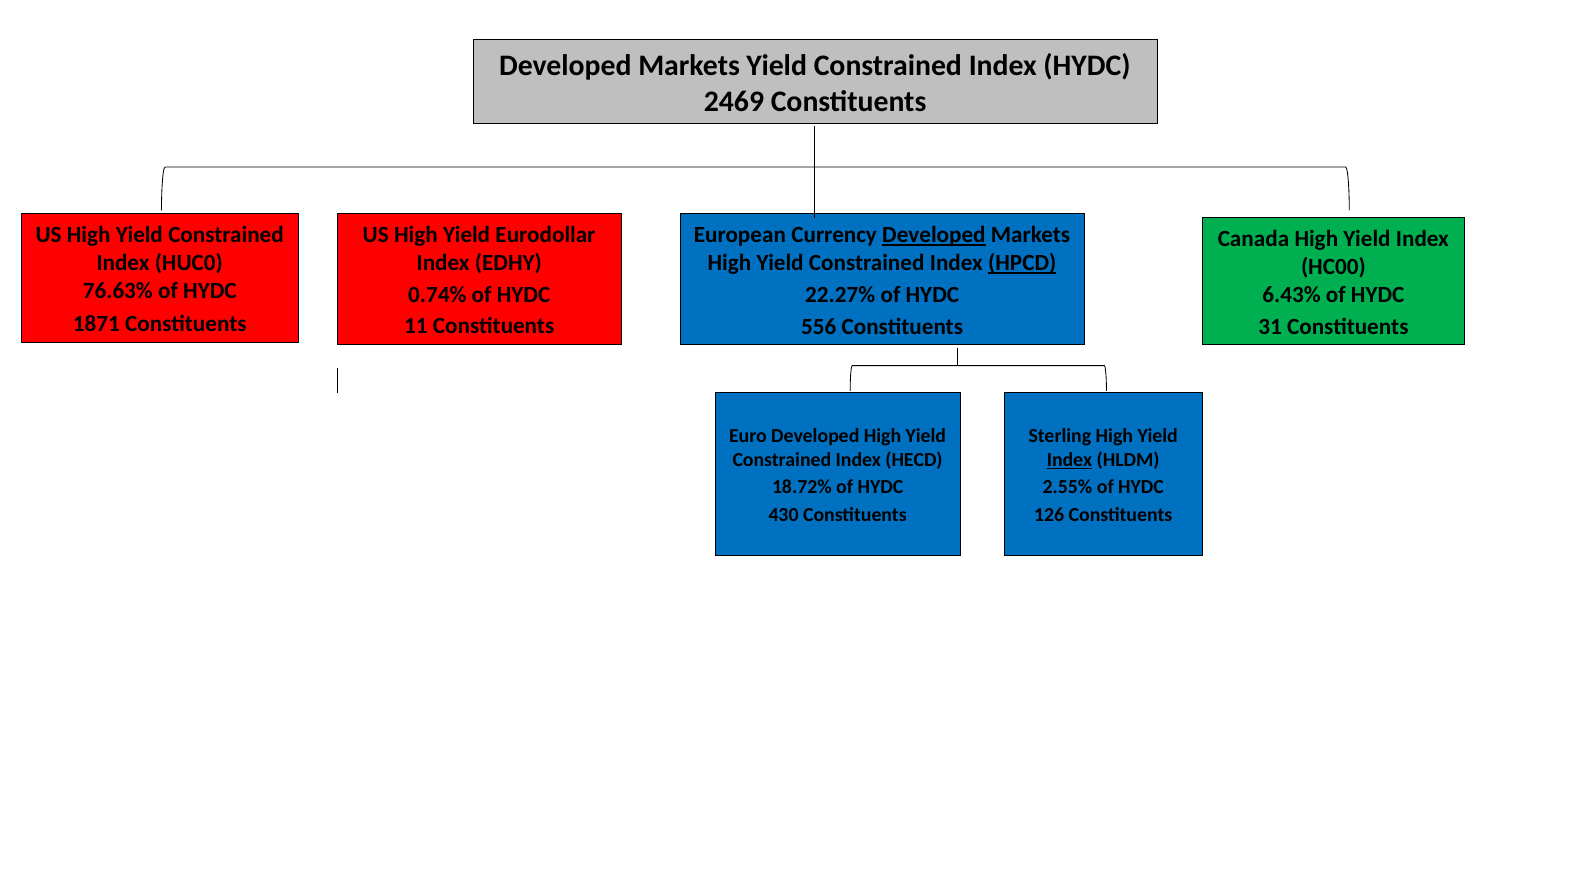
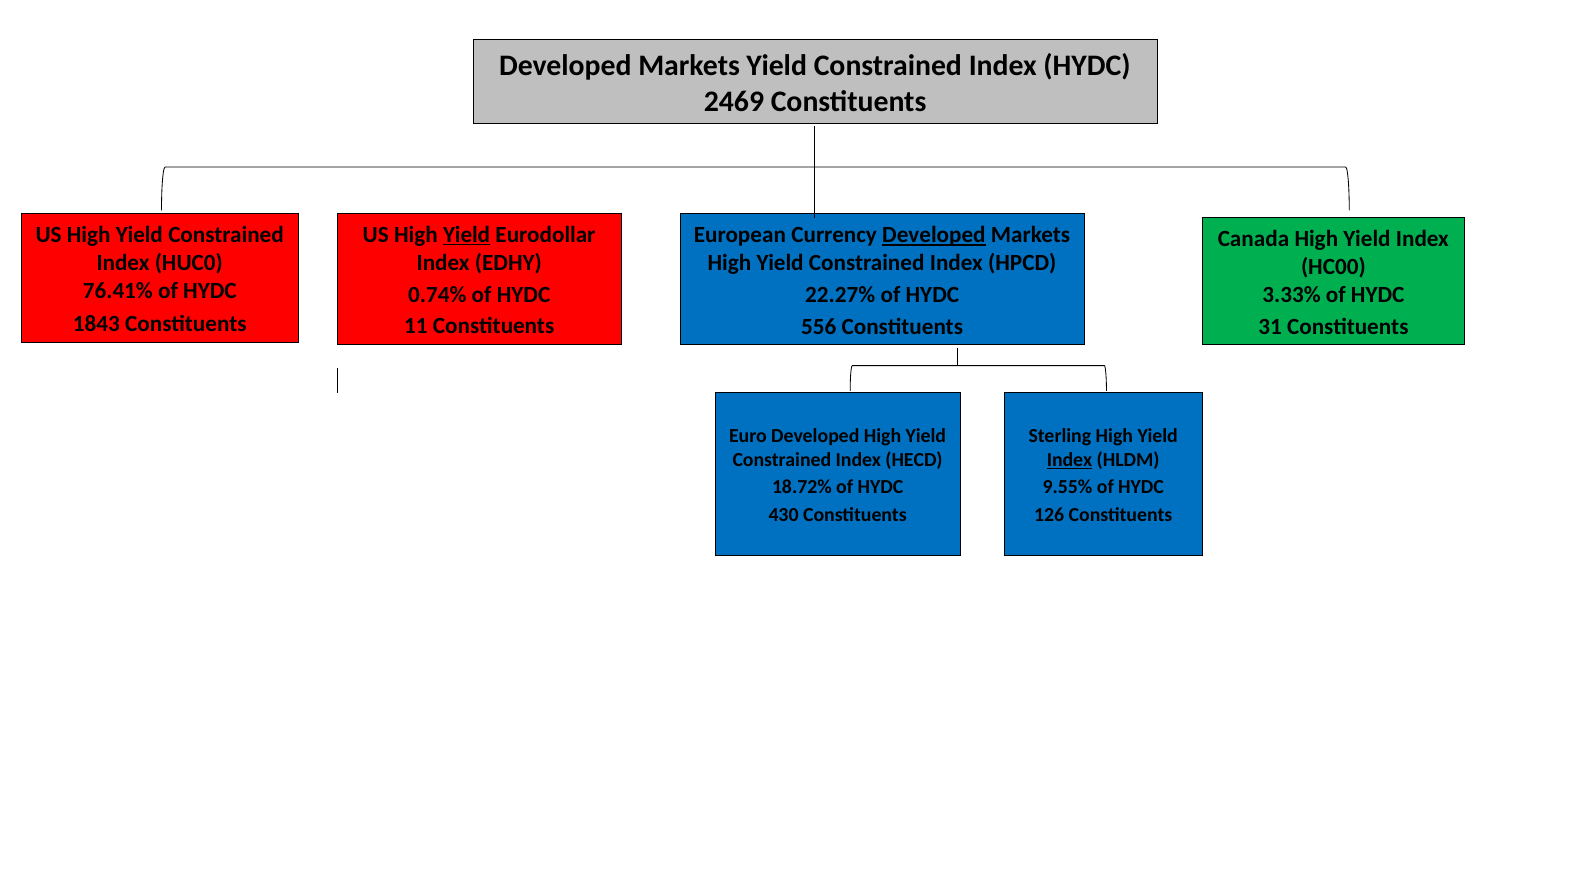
Yield underline: none -> present (467, 235)
HPCD underline: present -> none (1022, 263)
76.63%: 76.63% -> 76.41% (118, 290)
6.43%: 6.43% -> 3.33% (1292, 295)
1871: 1871 -> 1843 (96, 324)
2.55%: 2.55% -> 9.55% (1067, 487)
